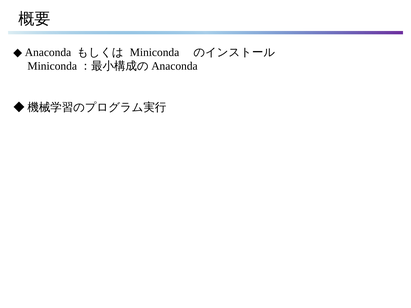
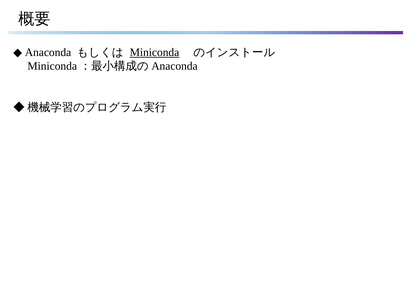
Miniconda underline: none -> present (155, 53)
